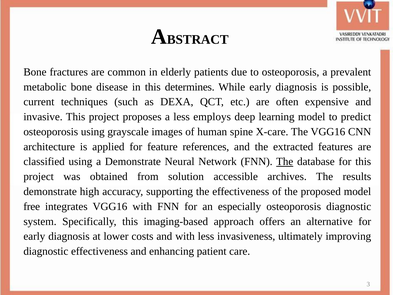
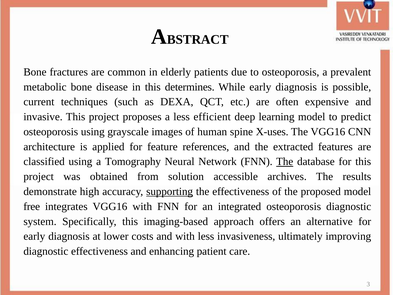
employs: employs -> efficient (212, 117)
X-care: X-care -> X-uses (272, 132)
a Demonstrate: Demonstrate -> Tomography (133, 161)
supporting underline: none -> present (170, 191)
especially: especially -> integrated (240, 206)
